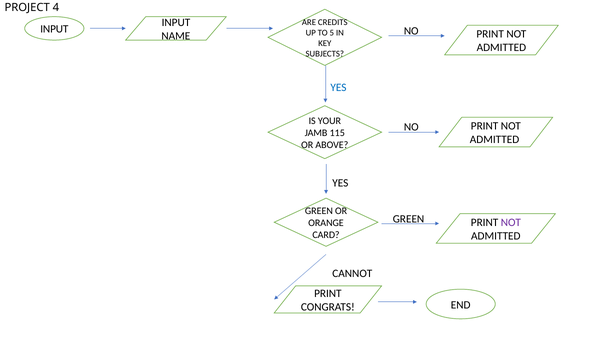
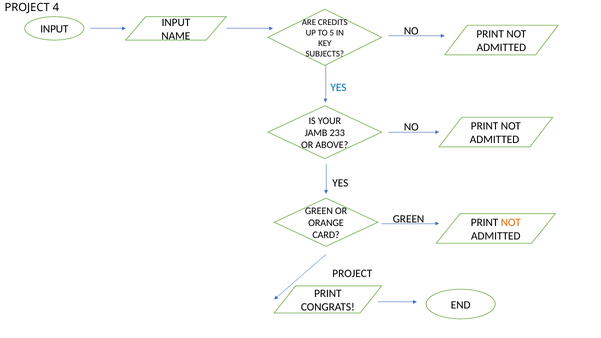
115: 115 -> 233 (337, 133)
NOT colour: purple -> orange (511, 222)
CANNOT: CANNOT -> PROJECT (352, 273)
